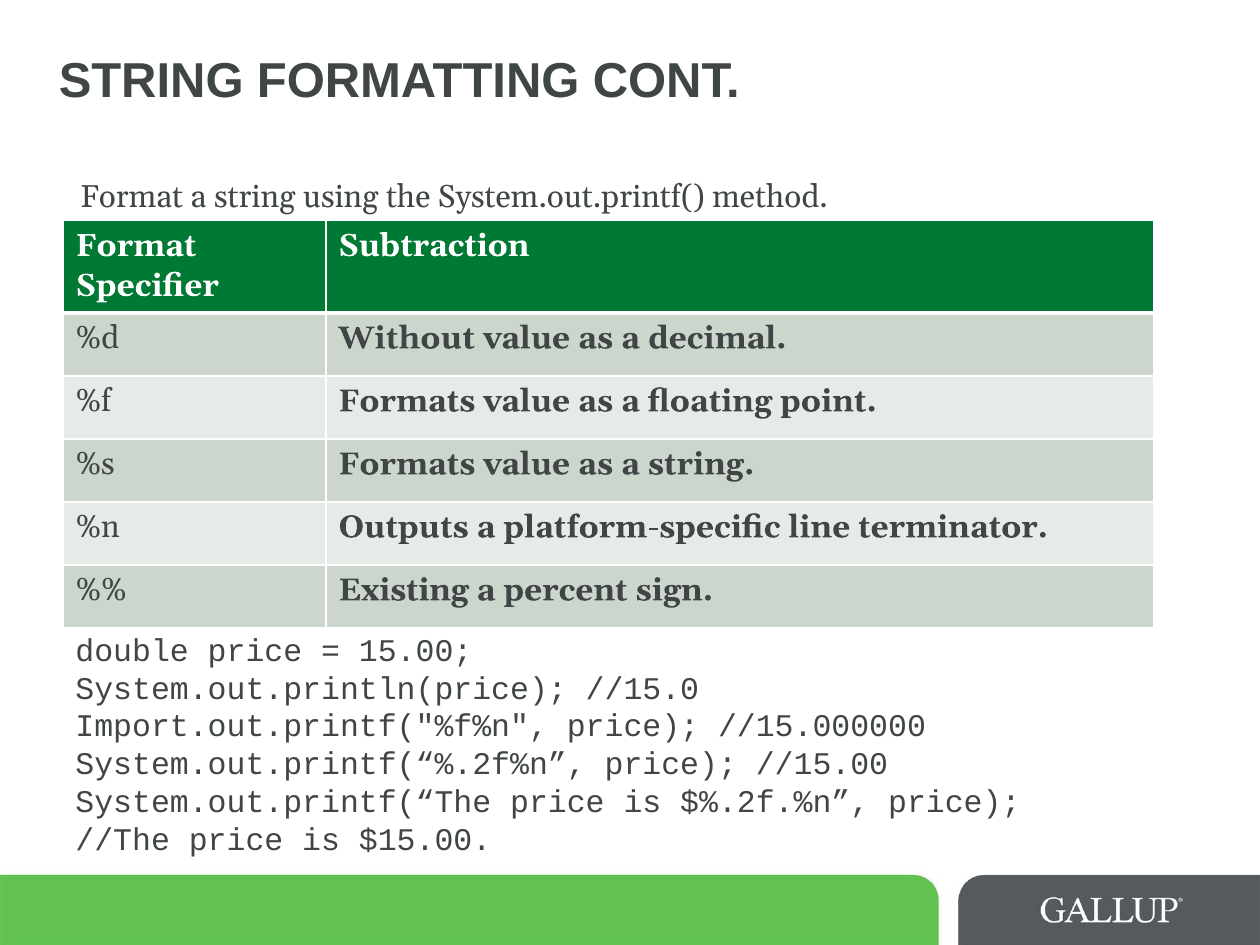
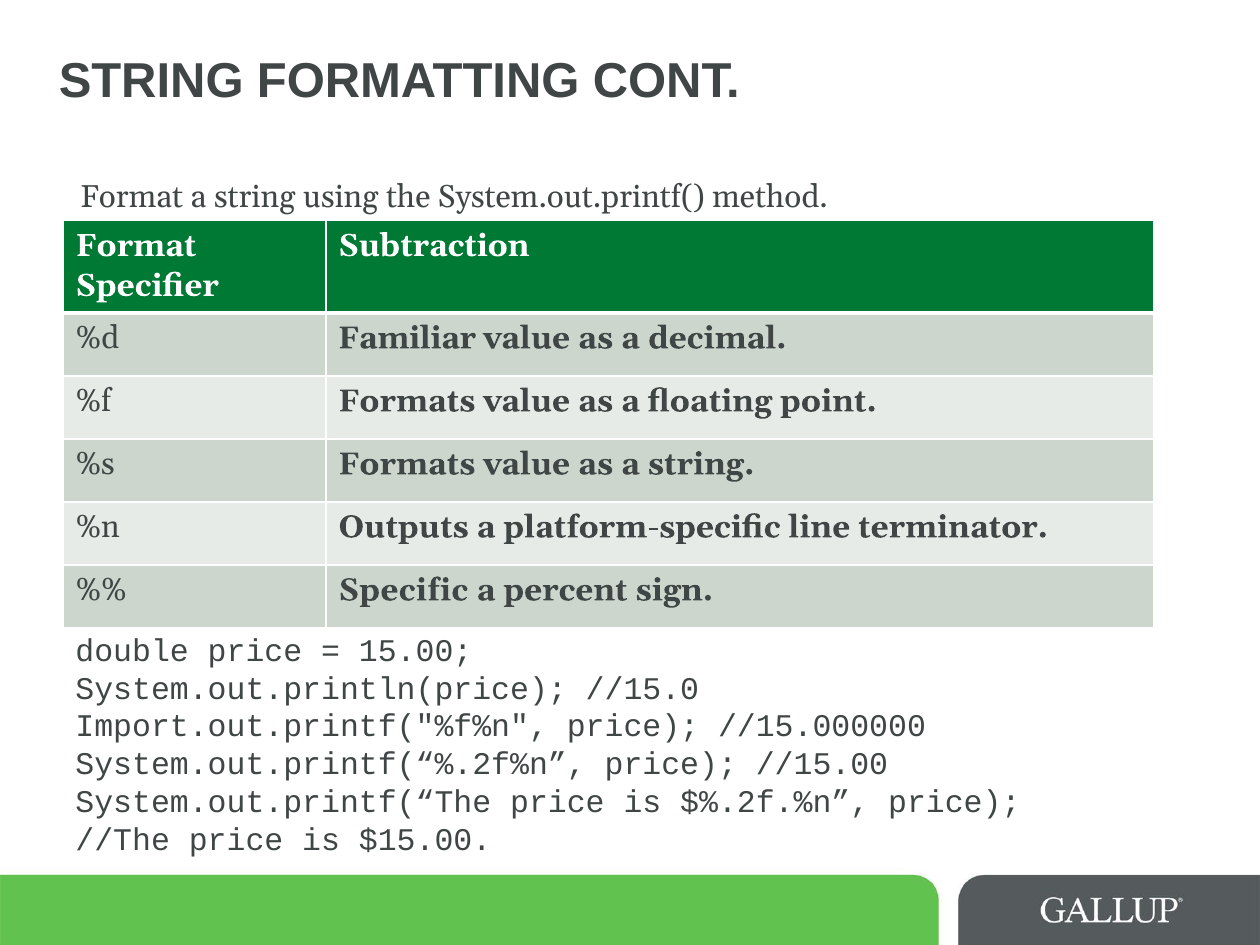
Without: Without -> Familiar (407, 338)
Existing: Existing -> Specific (403, 590)
